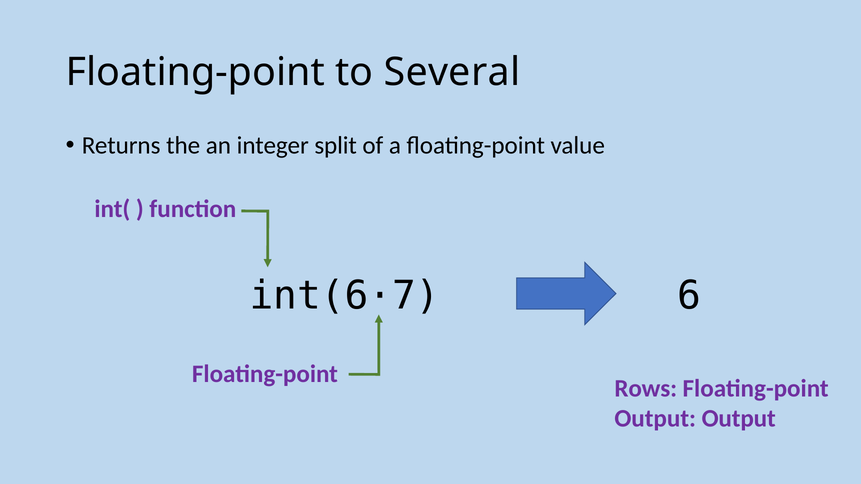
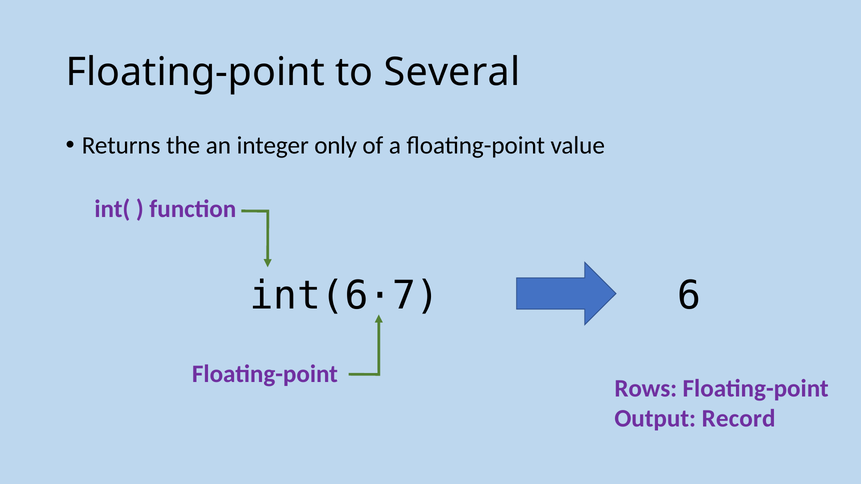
split: split -> only (336, 146)
Output Output: Output -> Record (739, 419)
